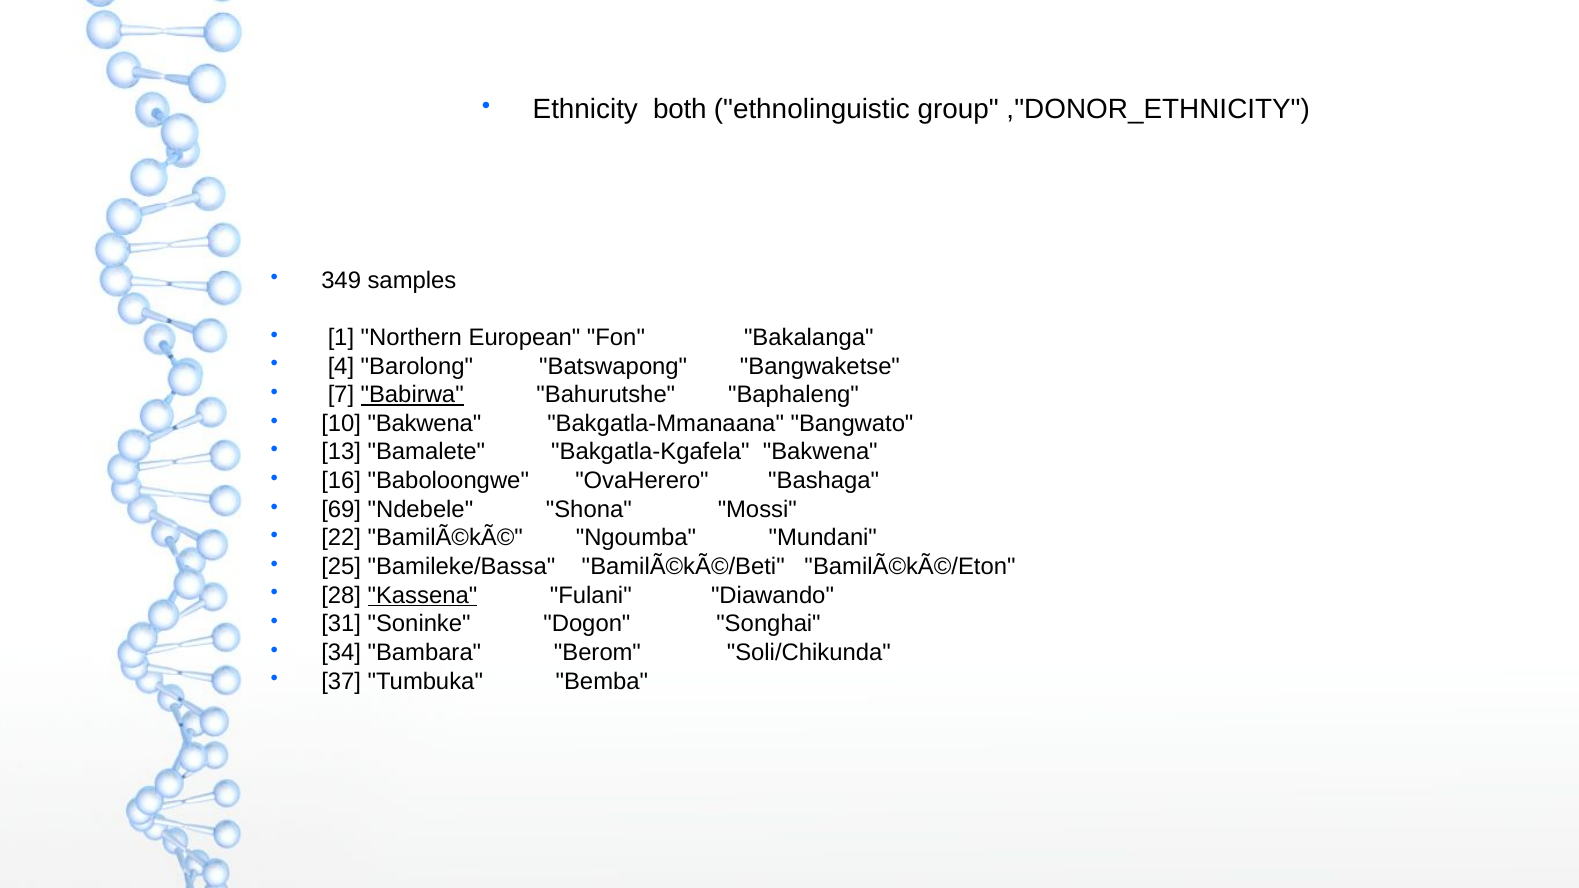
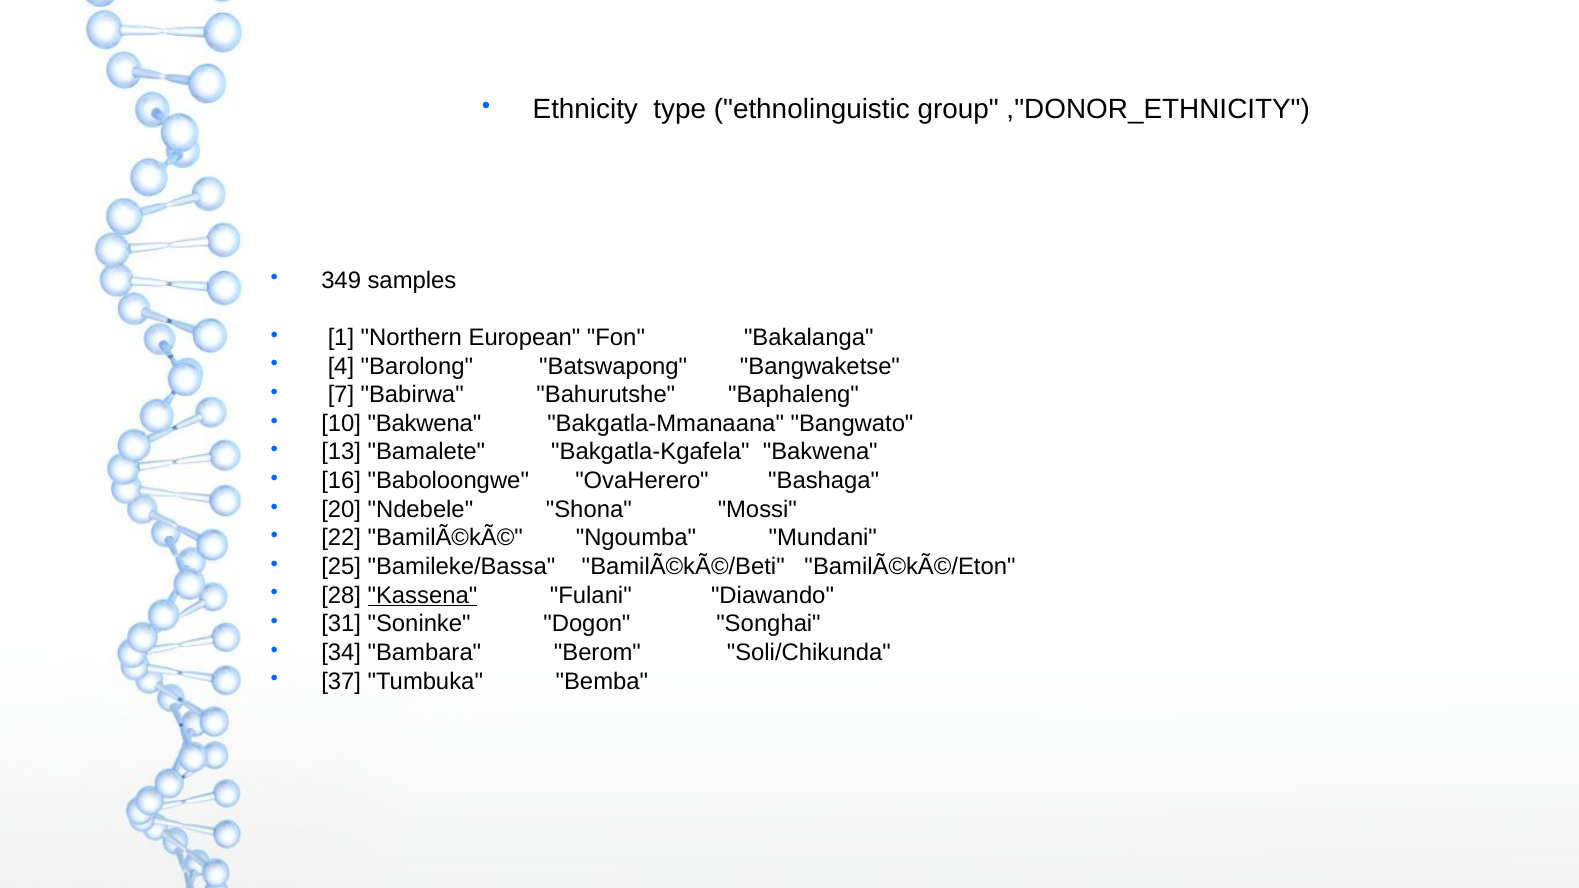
both: both -> type (680, 109)
Babirwa underline: present -> none (412, 395)
69: 69 -> 20 (341, 509)
